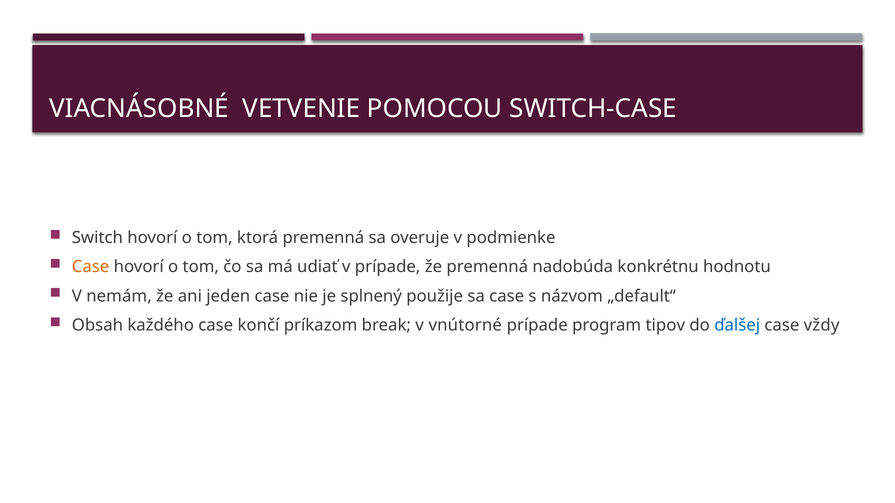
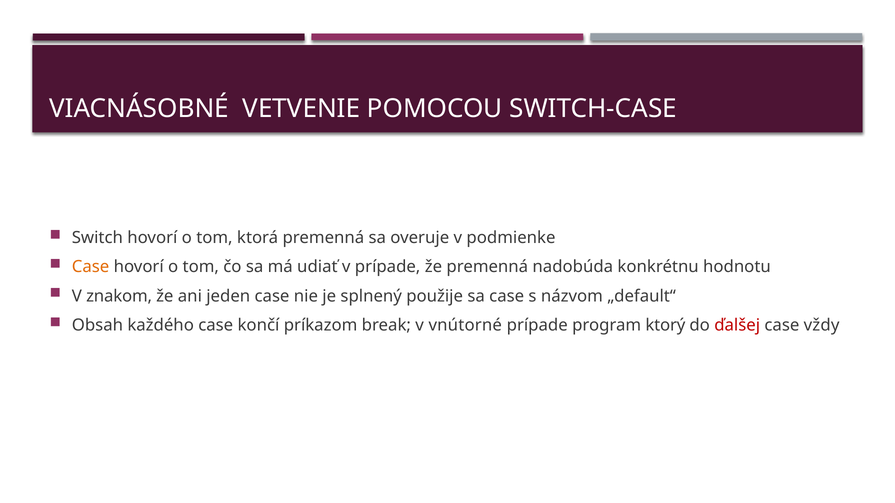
nemám: nemám -> znakom (119, 296)
tipov: tipov -> ktorý (665, 325)
ďalšej colour: blue -> red (737, 325)
